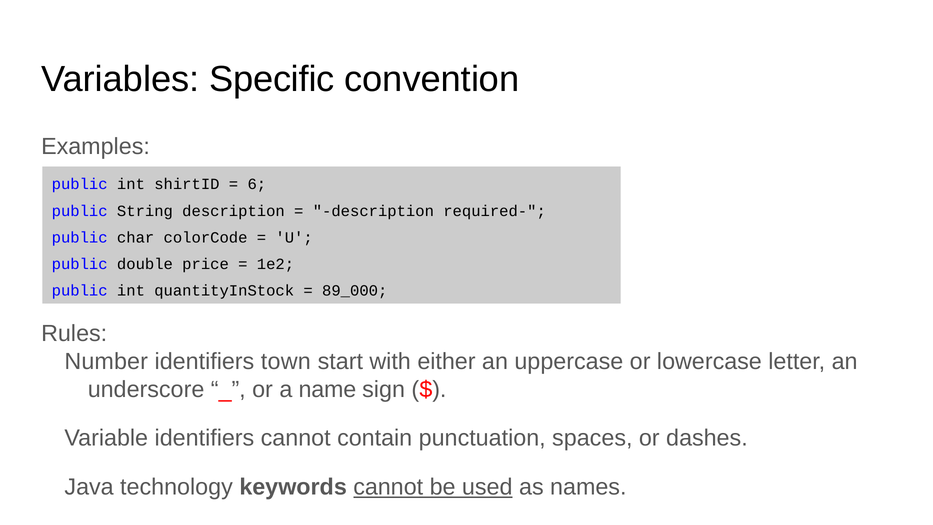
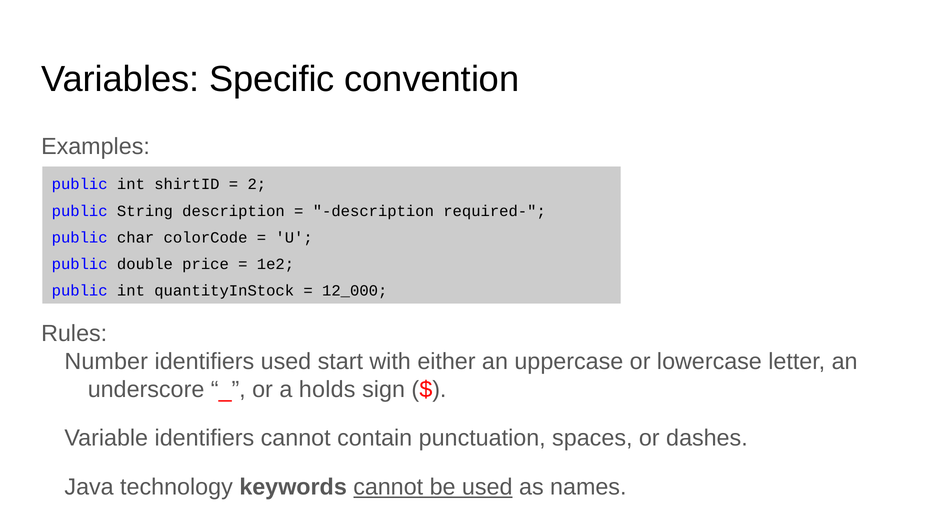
6: 6 -> 2 (257, 184)
89_000: 89_000 -> 12_000 (355, 291)
identifiers town: town -> used (286, 361)
name: name -> holds (327, 389)
